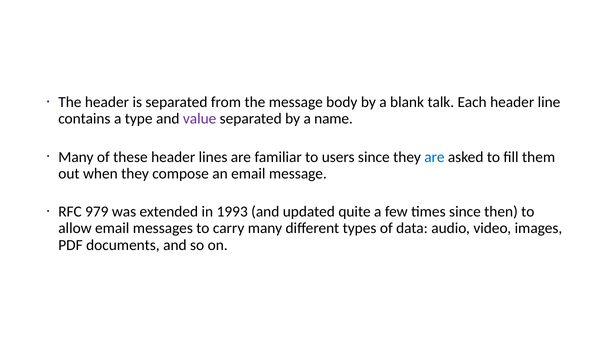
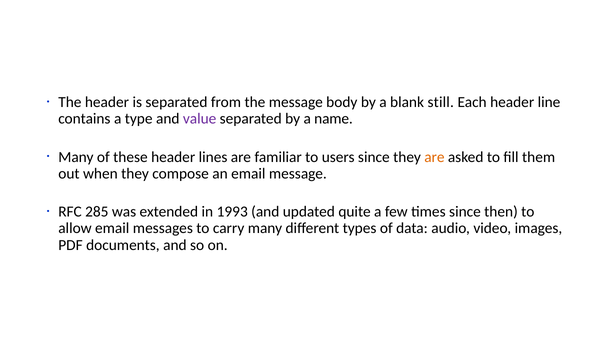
talk: talk -> still (441, 102)
are colour: blue -> orange (434, 157)
979: 979 -> 285 (97, 212)
